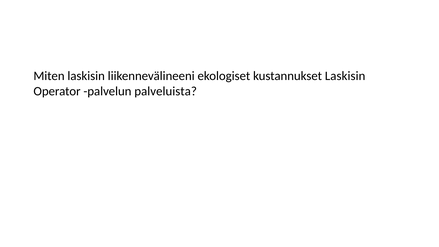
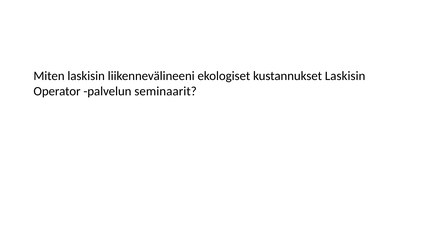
palveluista: palveluista -> seminaarit (166, 91)
